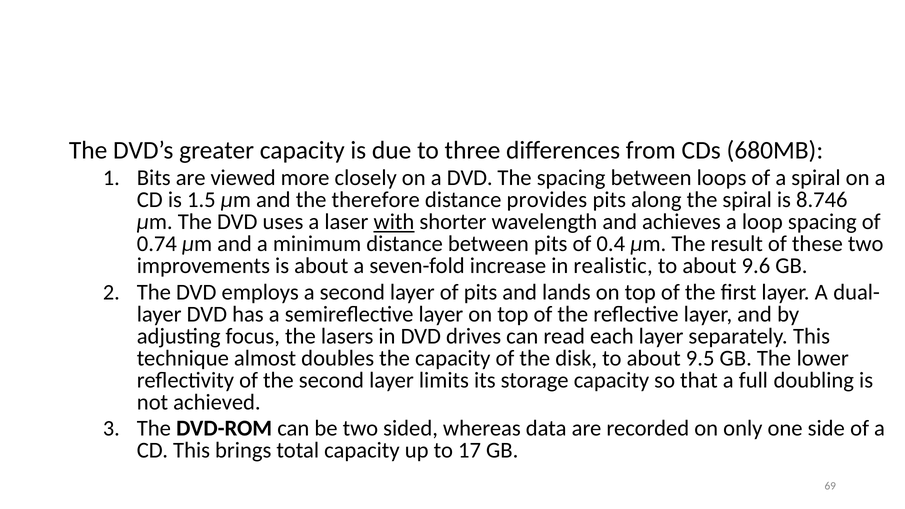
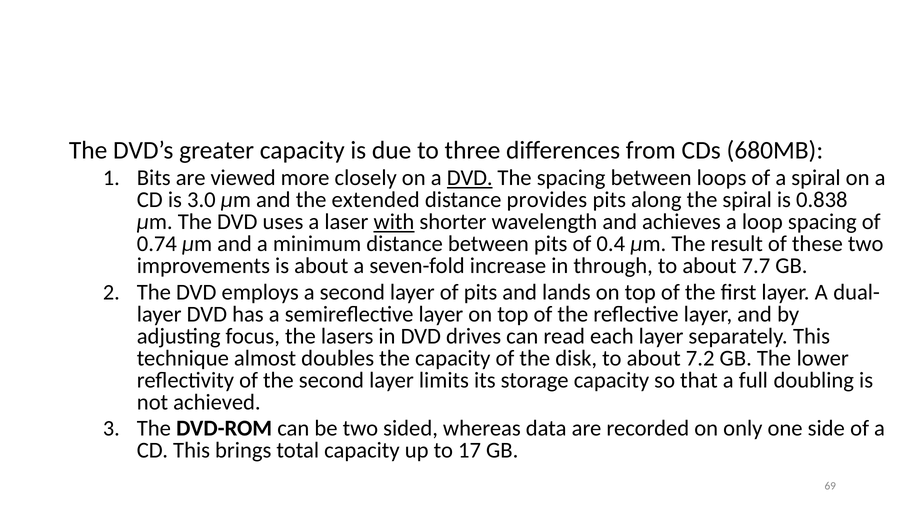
DVD underline: none -> present (470, 178)
1.5: 1.5 -> 3.0 (201, 200)
therefore: therefore -> extended (376, 200)
8.746: 8.746 -> 0.838 (822, 200)
realistic: realistic -> through (613, 266)
9.6: 9.6 -> 7.7 (756, 266)
9.5: 9.5 -> 7.2 (700, 358)
